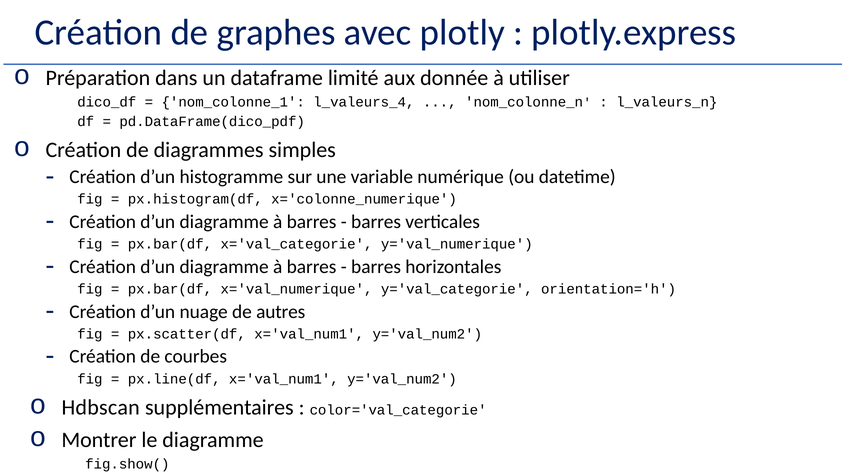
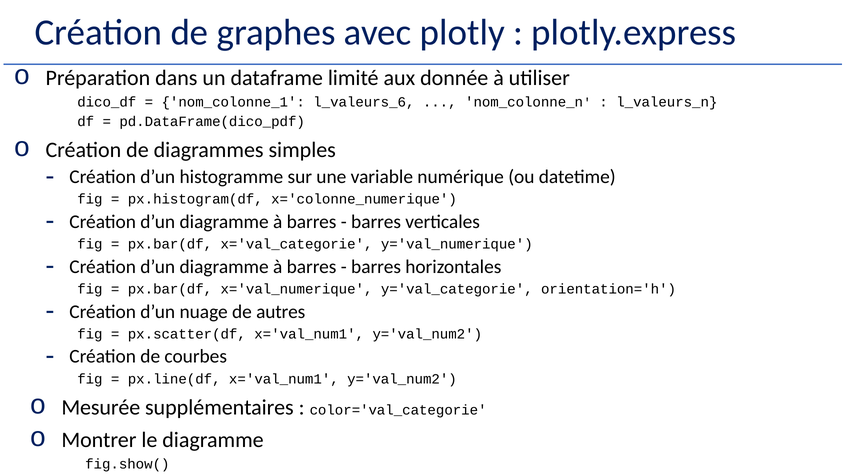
l_valeurs_4: l_valeurs_4 -> l_valeurs_6 (364, 102)
Hdbscan: Hdbscan -> Mesurée (101, 407)
